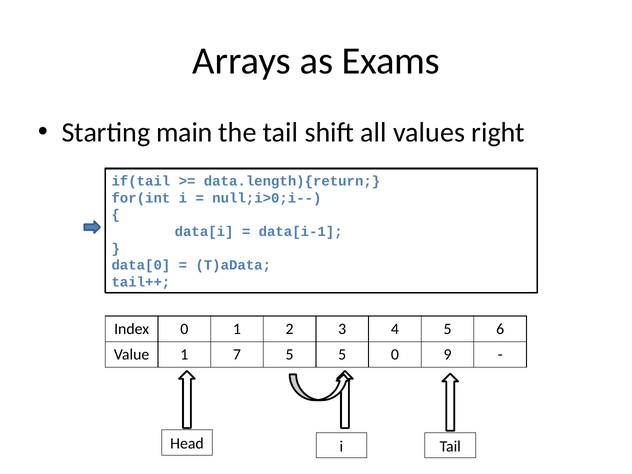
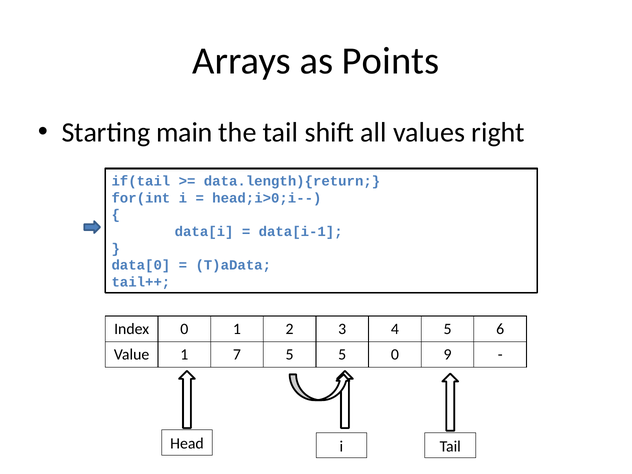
Exams: Exams -> Points (391, 61)
null;i>0;i--: null;i>0;i-- -> head;i>0;i-- (267, 198)
